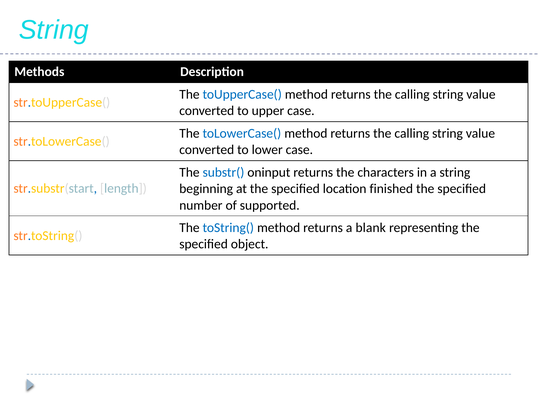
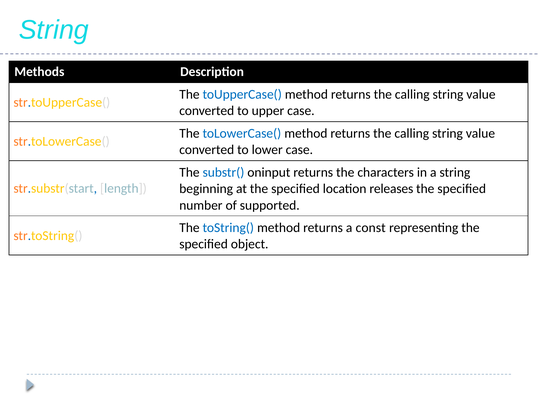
finished: finished -> releases (391, 189)
blank: blank -> const (371, 227)
